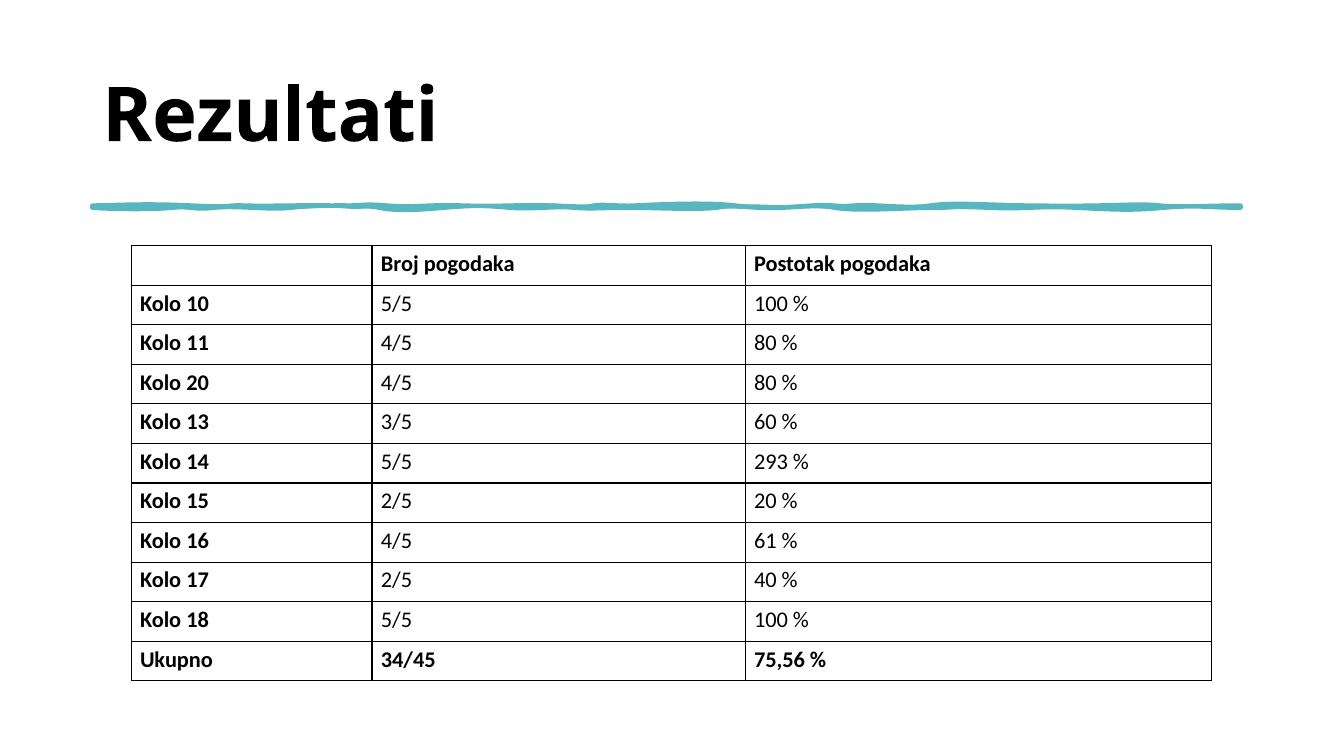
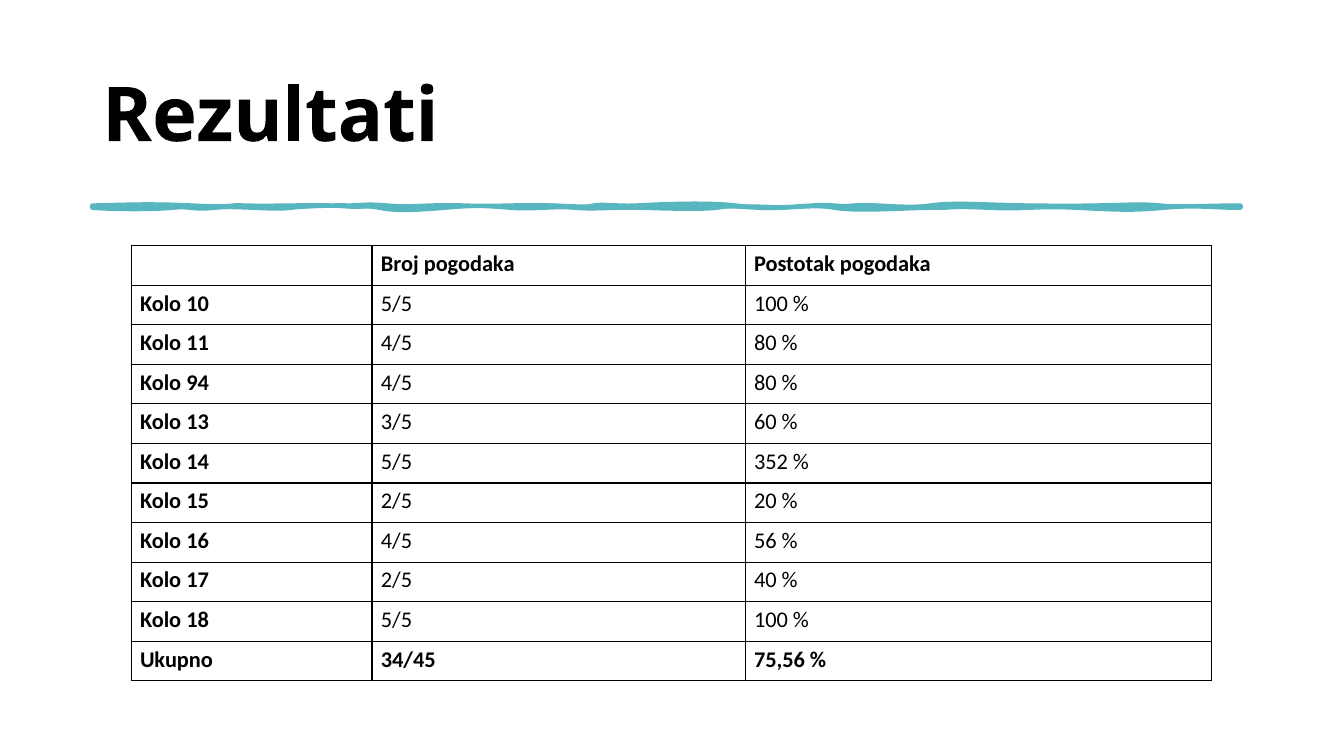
Kolo 20: 20 -> 94 (198, 382)
293: 293 -> 352 (771, 462)
61: 61 -> 56 (765, 541)
